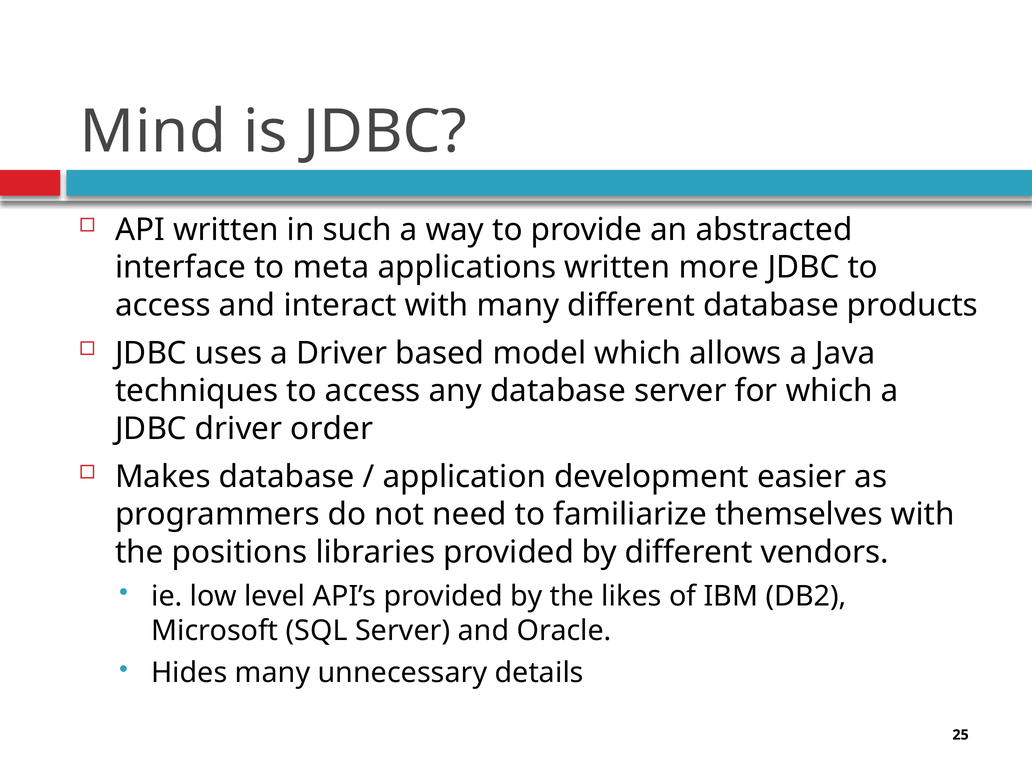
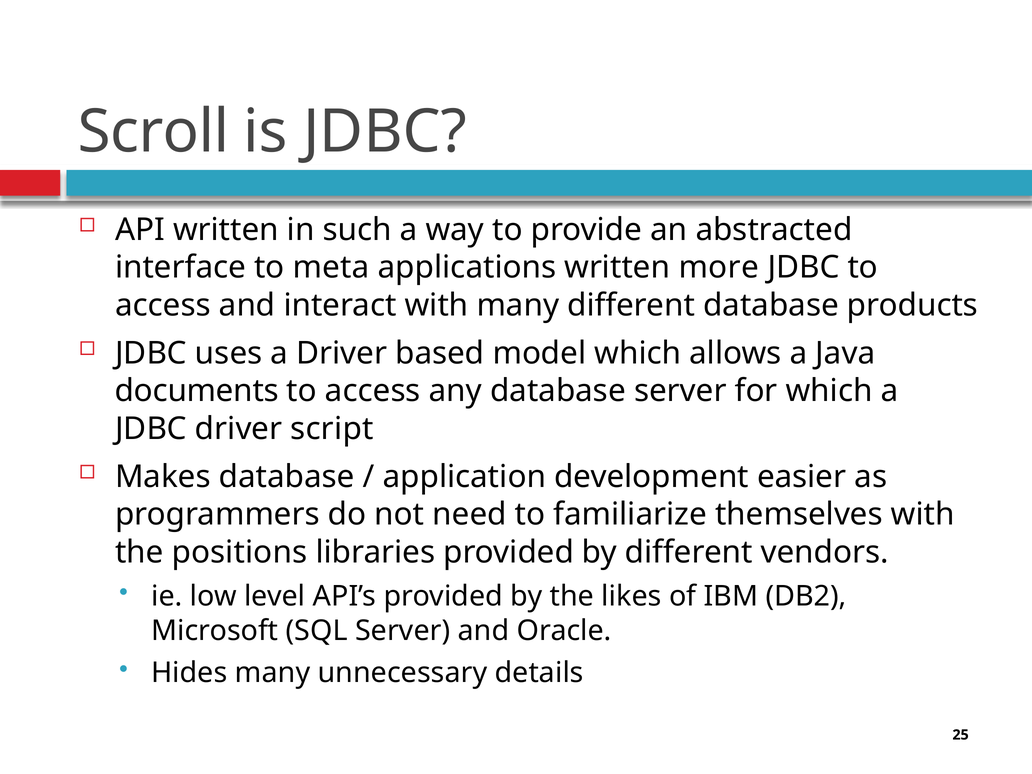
Mind: Mind -> Scroll (154, 132)
techniques: techniques -> documents (197, 391)
order: order -> script (332, 429)
